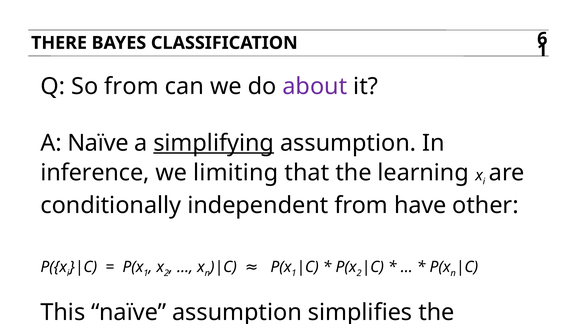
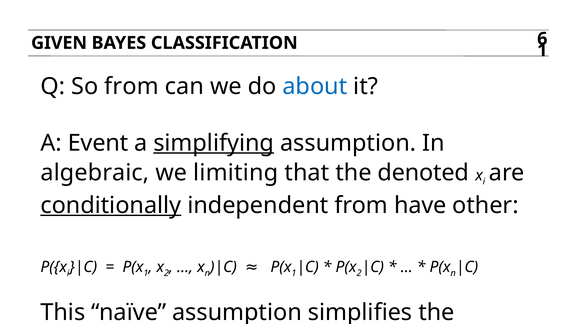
THERE: THERE -> GIVEN (59, 43)
about colour: purple -> blue (315, 87)
A Naïve: Naïve -> Event (98, 143)
inference: inference -> algebraic (95, 173)
learning: learning -> denoted (423, 173)
conditionally underline: none -> present (111, 205)
